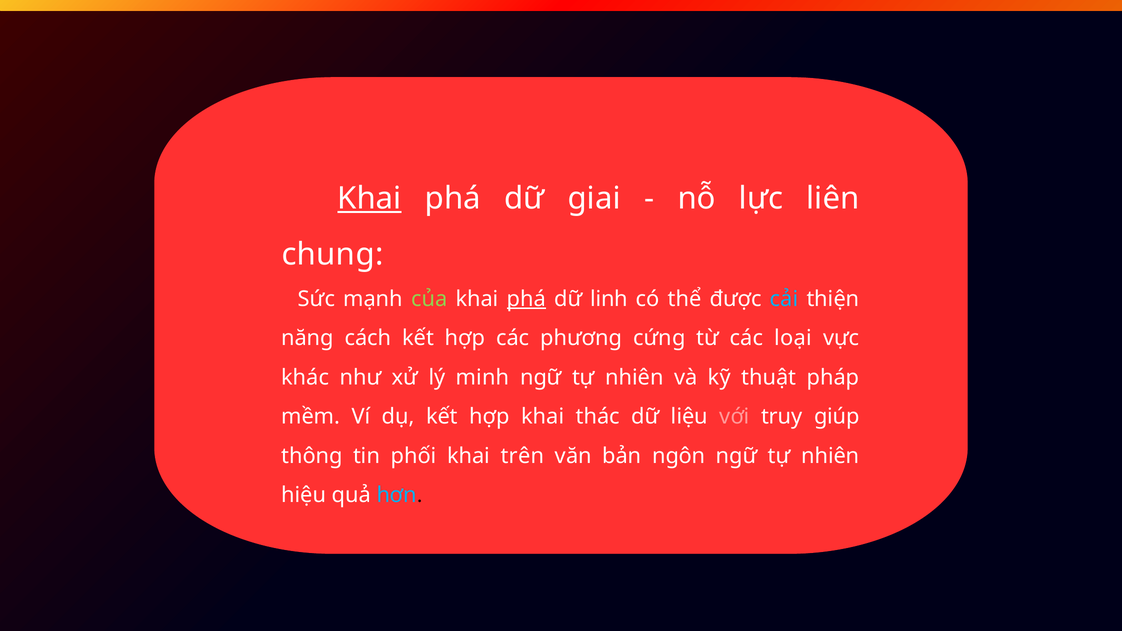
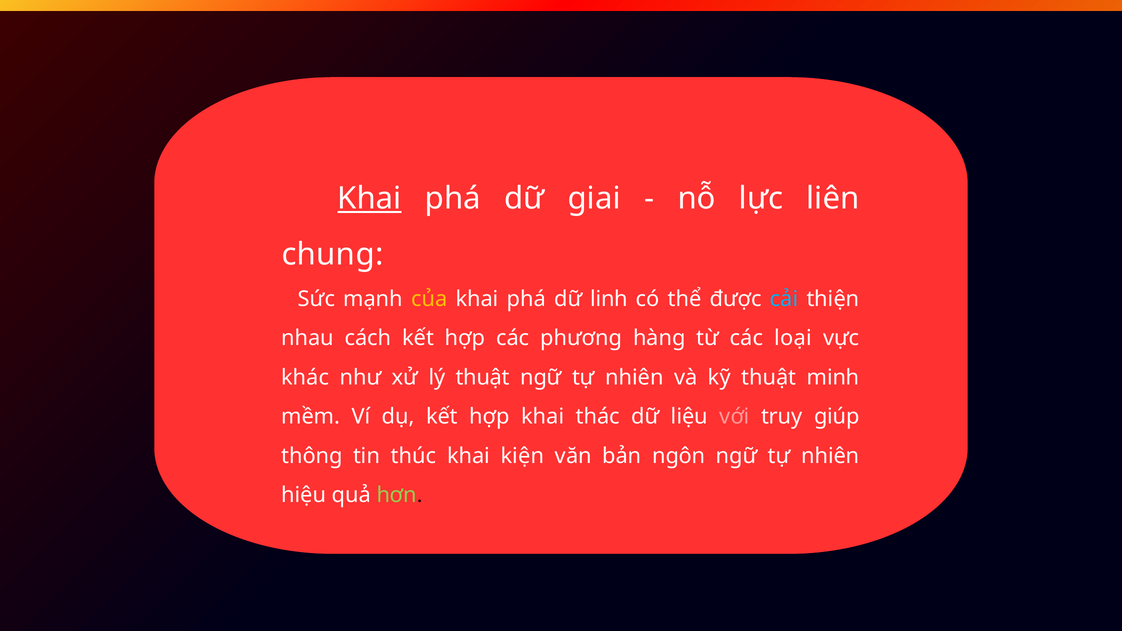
của colour: light green -> yellow (429, 299)
phá underline: present -> none (526, 299)
năng: năng -> nhau (308, 338)
cứng: cứng -> hàng (659, 338)
lý minh: minh -> thuật (483, 378)
pháp: pháp -> minh (833, 378)
phối: phối -> thúc (414, 456)
trên: trên -> kiện (522, 456)
hơn colour: light blue -> light green (397, 495)
